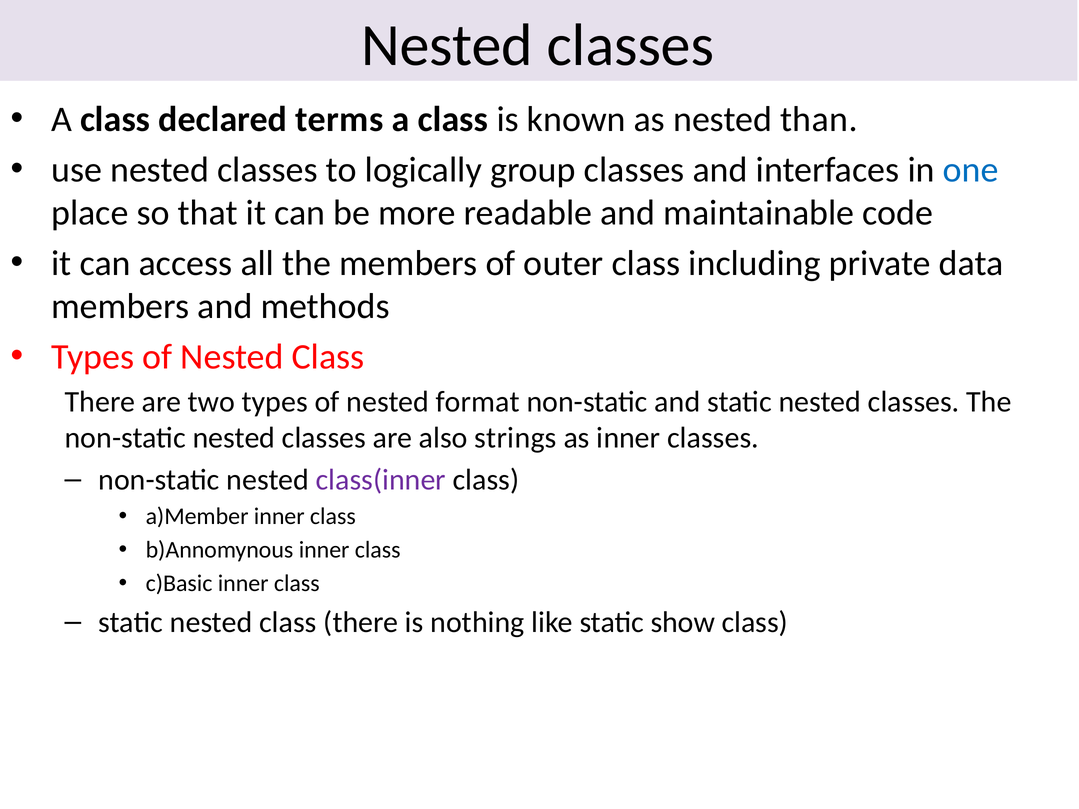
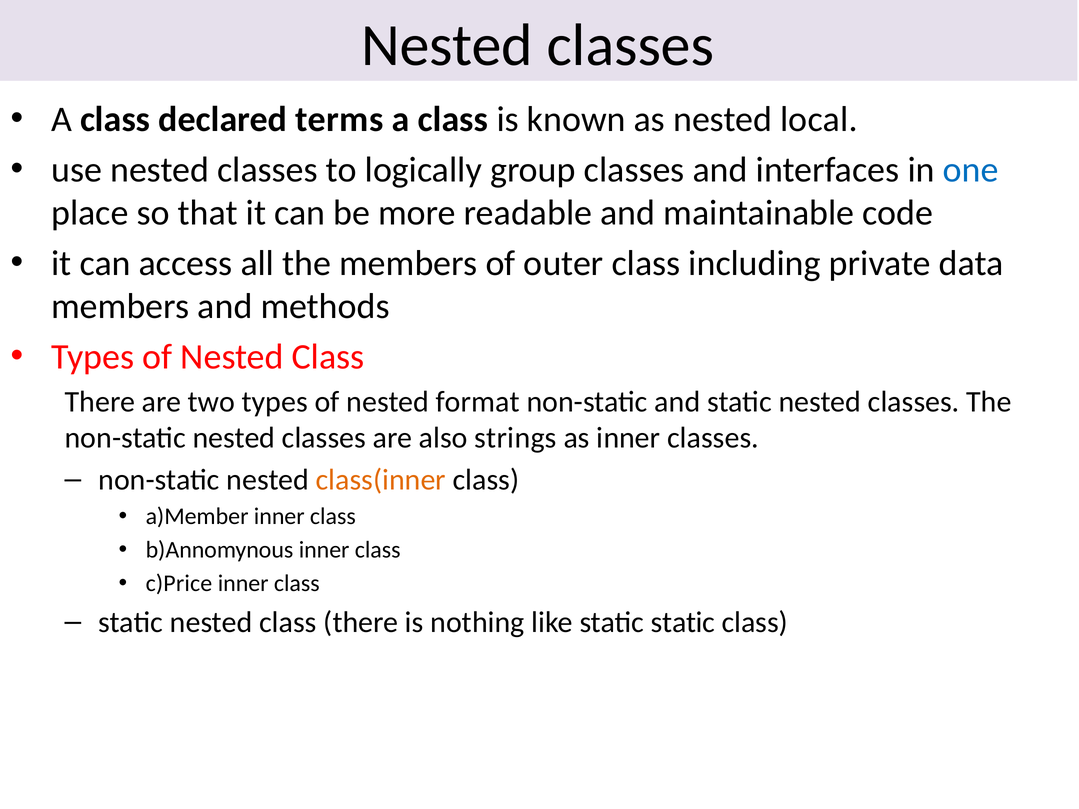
than: than -> local (819, 119)
class(inner colour: purple -> orange (381, 480)
c)Basic: c)Basic -> c)Price (179, 584)
static show: show -> static (683, 623)
